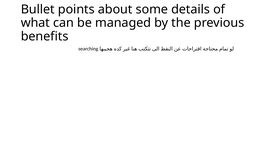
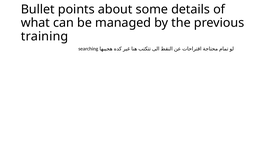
benefits: benefits -> training (45, 36)
